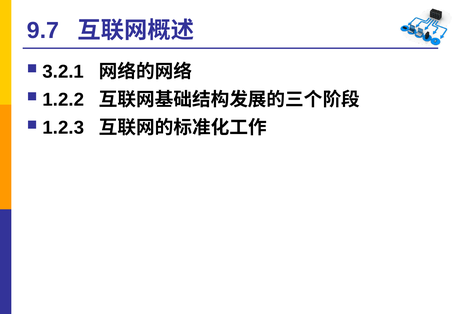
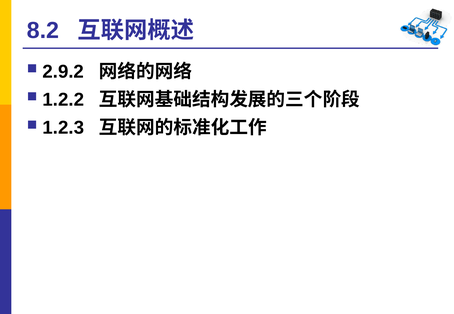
9.7: 9.7 -> 8.2 (43, 30)
3.2.1: 3.2.1 -> 2.9.2 (63, 72)
